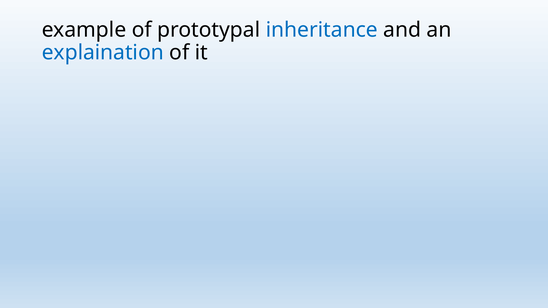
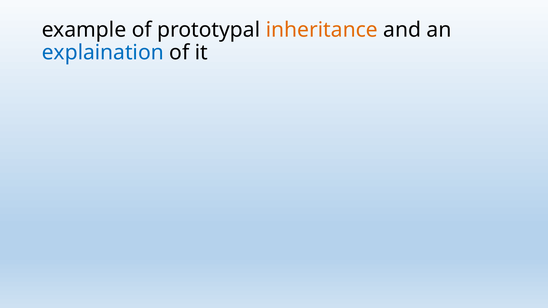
inheritance colour: blue -> orange (322, 30)
